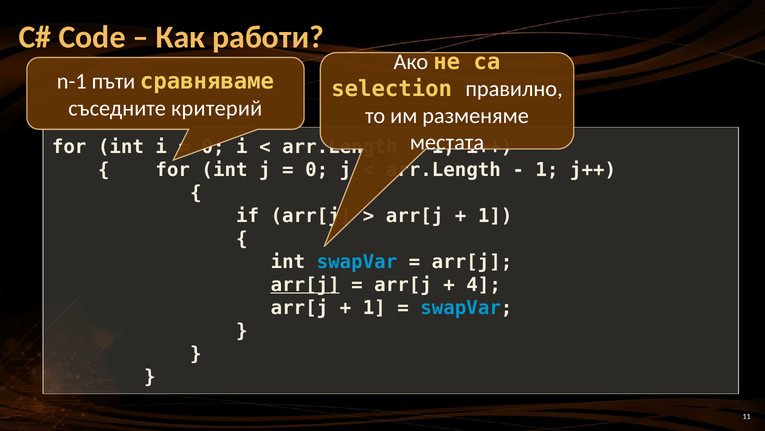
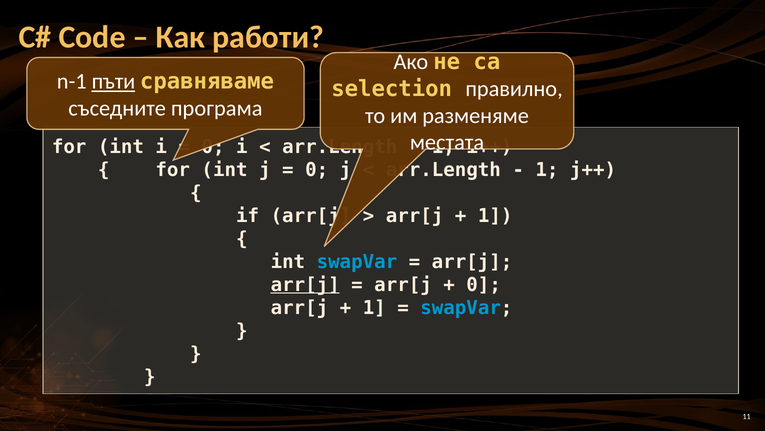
пъти underline: none -> present (113, 81)
критерий: критерий -> програма (217, 108)
4: 4 -> 0 (484, 284)
